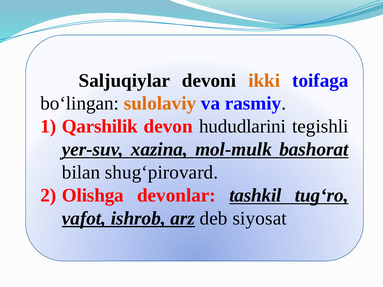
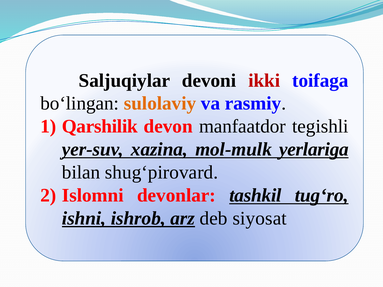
ikki colour: orange -> red (264, 81)
hududlarini: hududlarini -> manfaatdor (242, 126)
bashorat: bashorat -> yerlariga (314, 149)
Olishga: Olishga -> Islomni (93, 195)
vafot: vafot -> ishni (84, 218)
